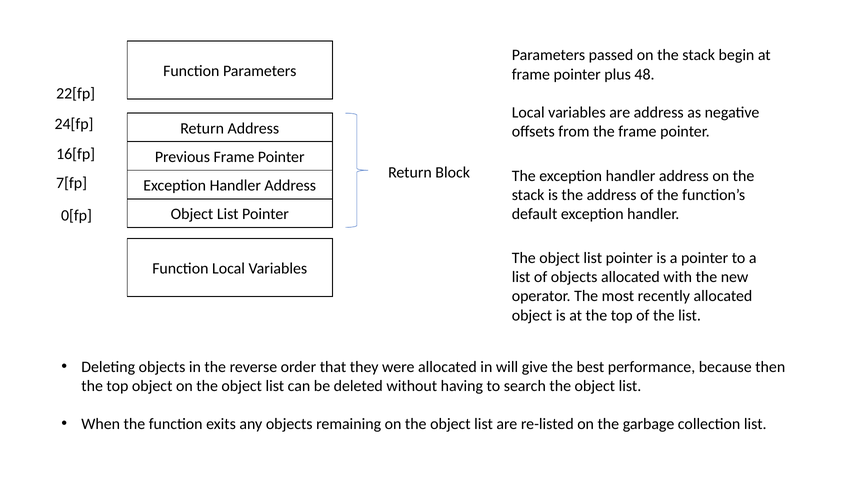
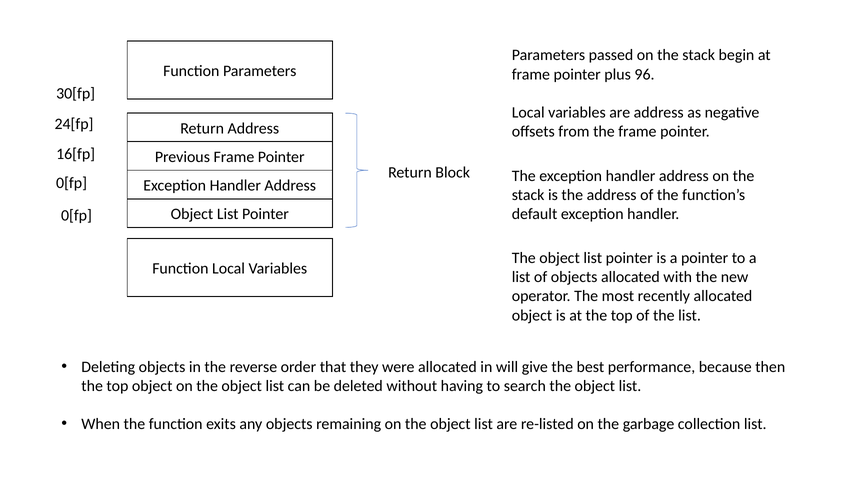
48: 48 -> 96 (645, 74)
22[fp: 22[fp -> 30[fp (76, 93)
7[fp: 7[fp -> 0[fp (72, 183)
